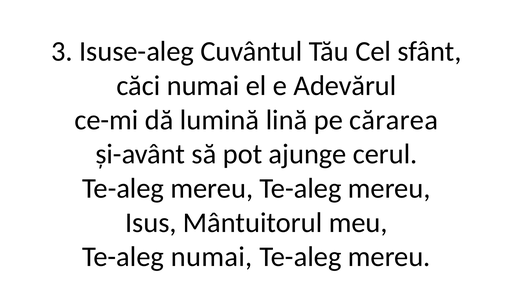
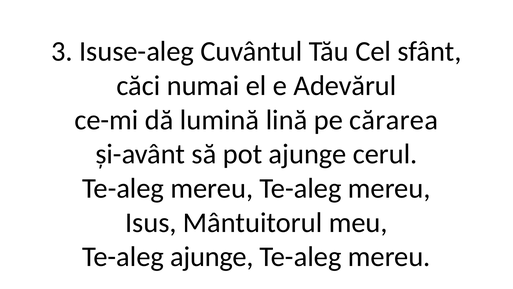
Te-aleg numai: numai -> ajunge (212, 257)
